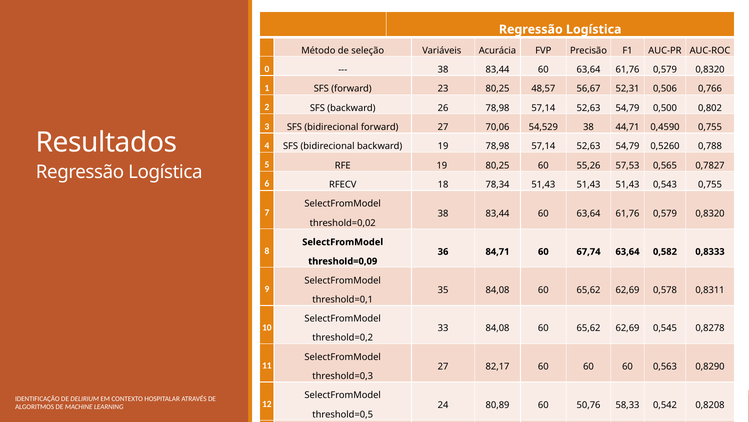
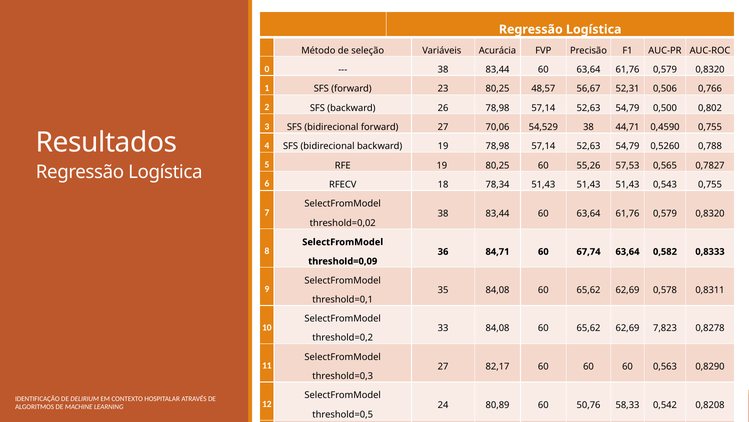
0,545: 0,545 -> 7,823 (665, 328)
